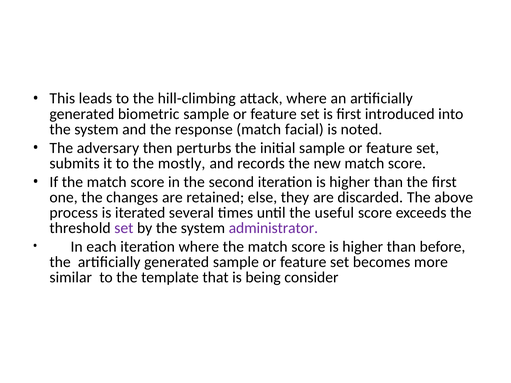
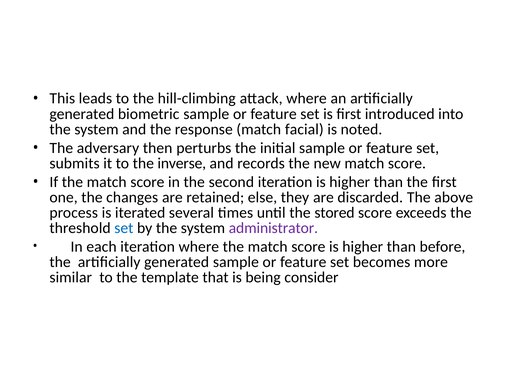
mostly: mostly -> inverse (182, 163)
useful: useful -> stored (334, 213)
set colour: purple -> blue (124, 228)
